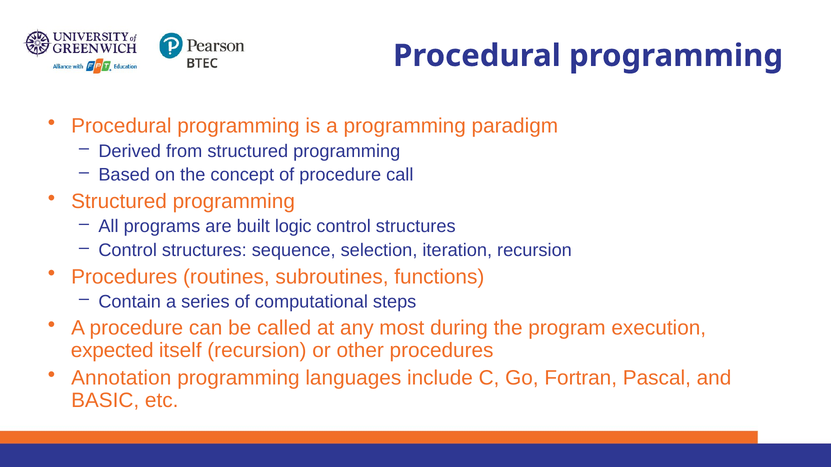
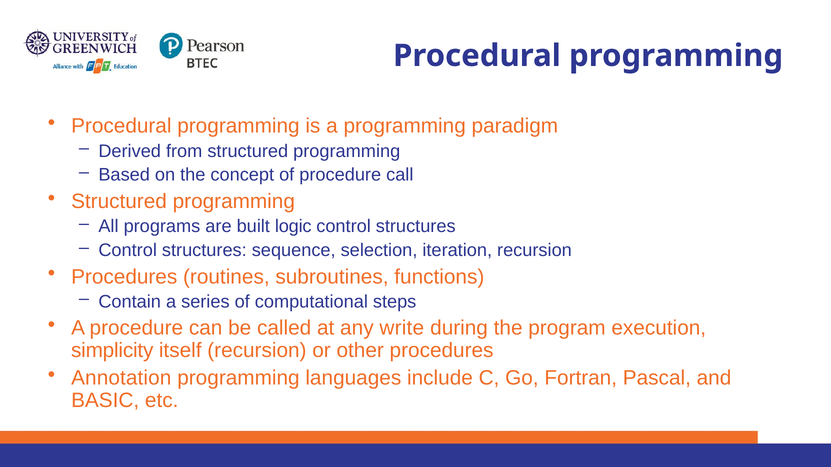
most: most -> write (402, 328)
expected: expected -> simplicity (112, 351)
